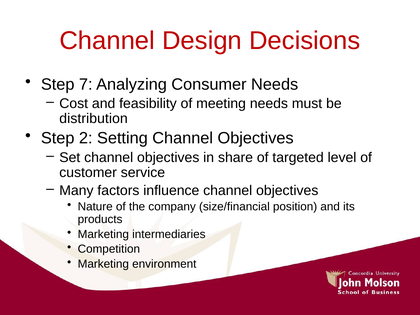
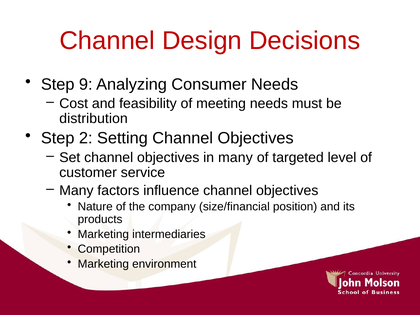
7: 7 -> 9 (86, 84)
in share: share -> many (235, 157)
